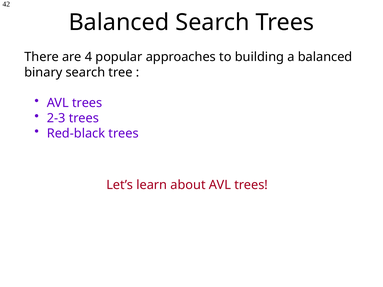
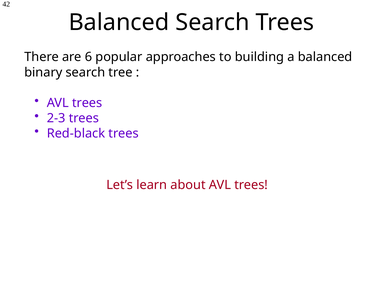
4: 4 -> 6 (88, 57)
